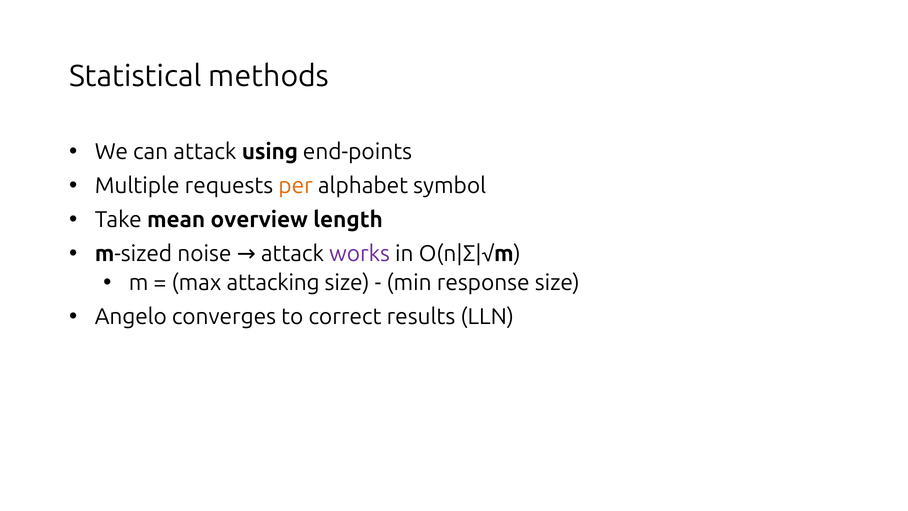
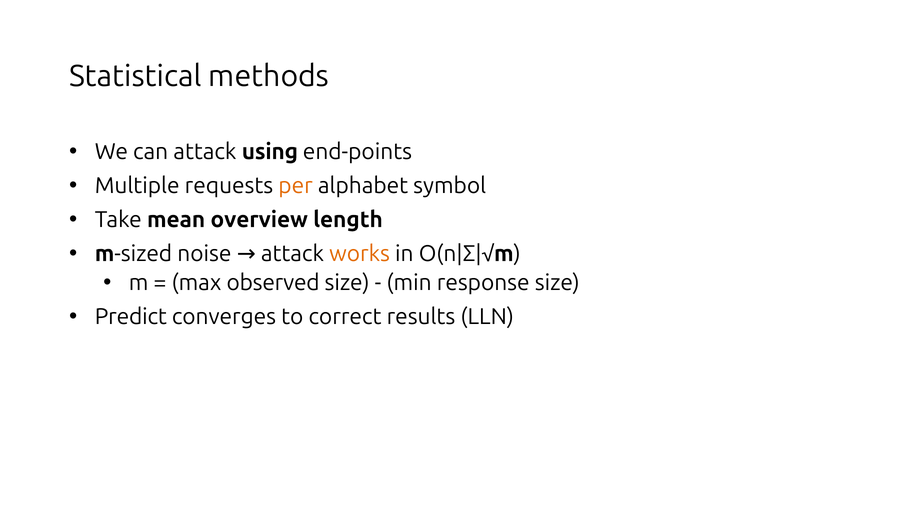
works colour: purple -> orange (360, 253)
attacking: attacking -> observed (273, 283)
Angelo: Angelo -> Predict (131, 317)
